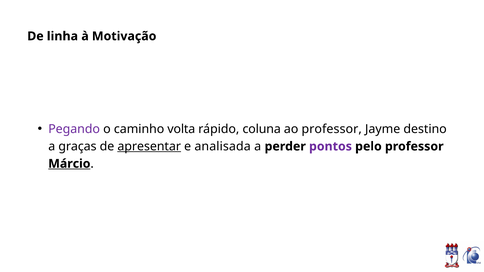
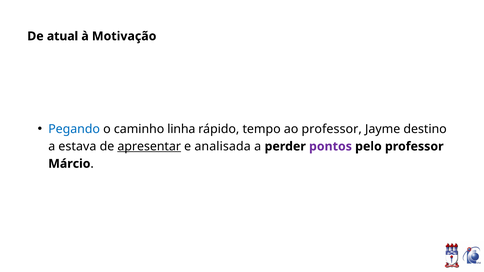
linha: linha -> atual (63, 36)
Pegando colour: purple -> blue (74, 129)
volta: volta -> linha (181, 129)
coluna: coluna -> tempo (262, 129)
graças: graças -> estava (77, 147)
Márcio underline: present -> none (69, 164)
